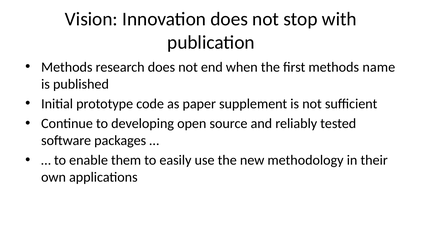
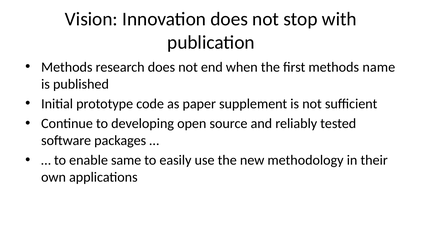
them: them -> same (126, 160)
